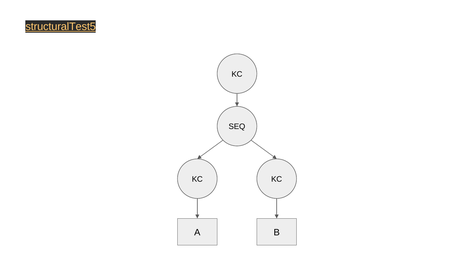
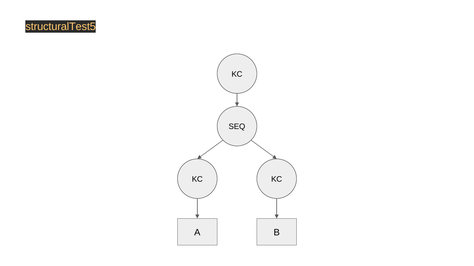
structuralTest5 underline: present -> none (61, 27)
